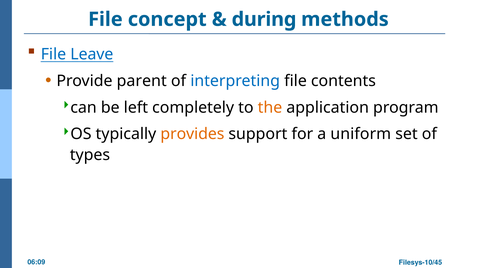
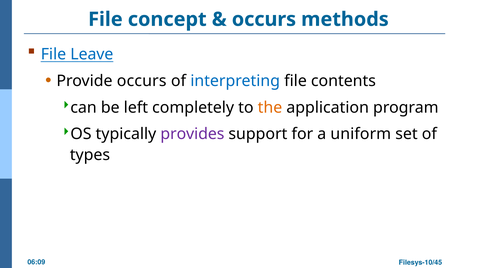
during: during -> occurs (264, 19)
Provide parent: parent -> occurs (142, 81)
provides colour: orange -> purple (192, 134)
